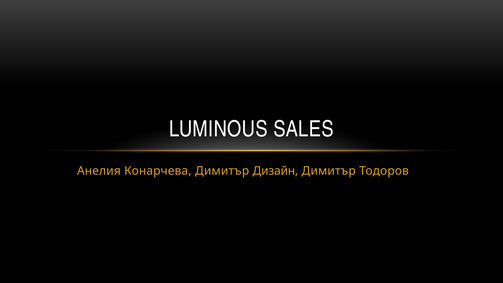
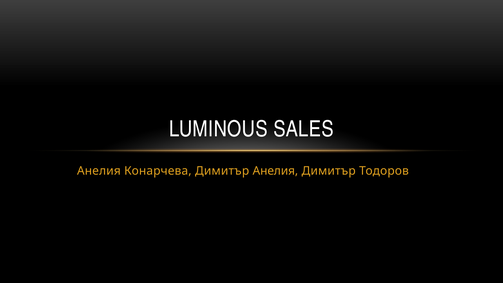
Димитър Дизайн: Дизайн -> Анелия (275, 171)
